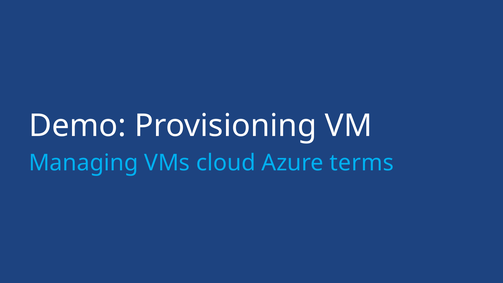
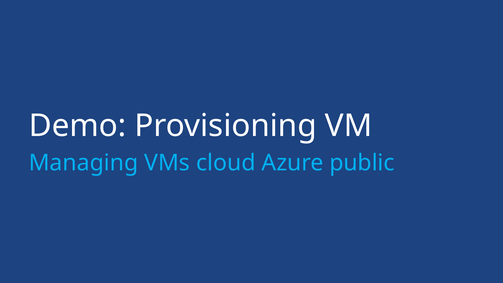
terms: terms -> public (362, 163)
